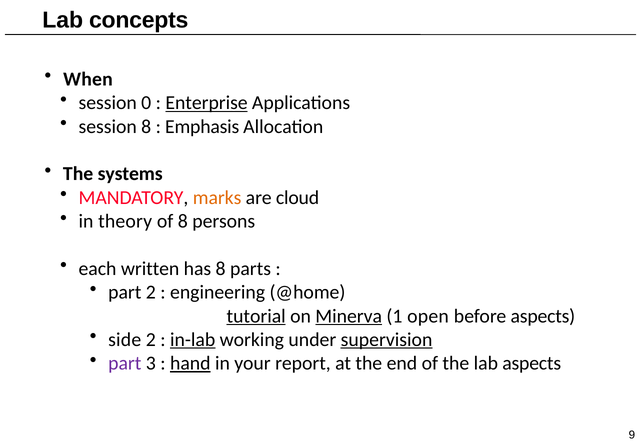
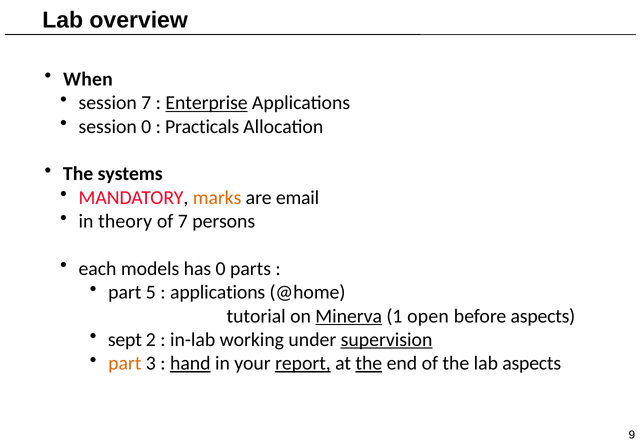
concepts: concepts -> overview (139, 20)
session 0: 0 -> 7 (146, 103)
session 8: 8 -> 0 (146, 127)
Emphasis: Emphasis -> Practicals (202, 127)
cloud: cloud -> email (298, 198)
of 8: 8 -> 7 (183, 221)
written: written -> models (150, 269)
has 8: 8 -> 0 (221, 269)
part 2: 2 -> 5 (151, 292)
engineering: engineering -> applications (218, 292)
tutorial underline: present -> none (256, 316)
side: side -> sept (125, 340)
in-lab underline: present -> none (193, 340)
part colour: purple -> orange (125, 363)
report underline: none -> present (303, 363)
the underline: none -> present (369, 363)
